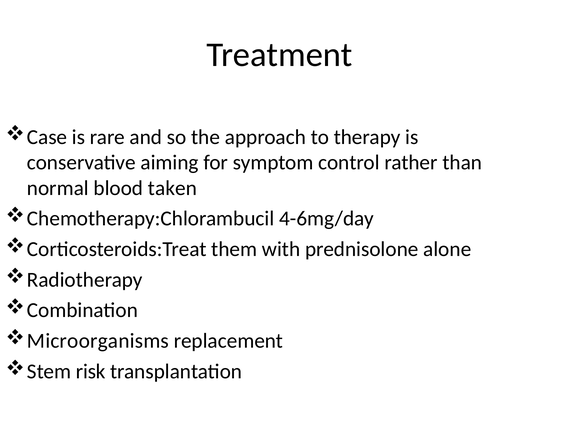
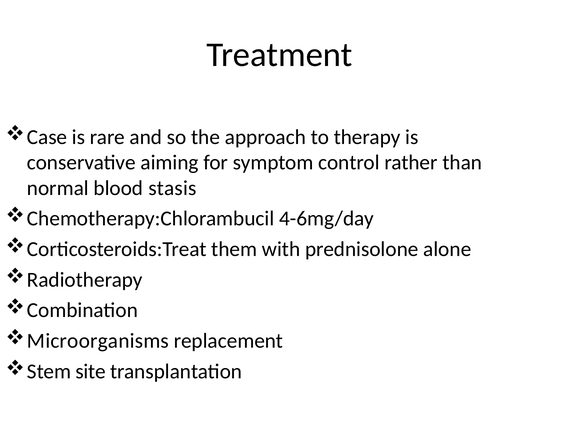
taken: taken -> stasis (172, 188)
risk: risk -> site (91, 372)
